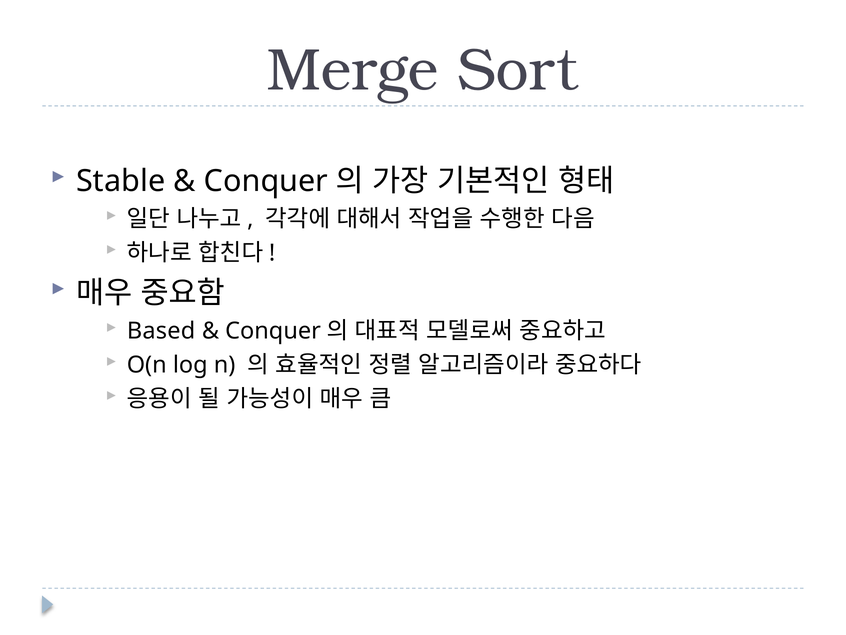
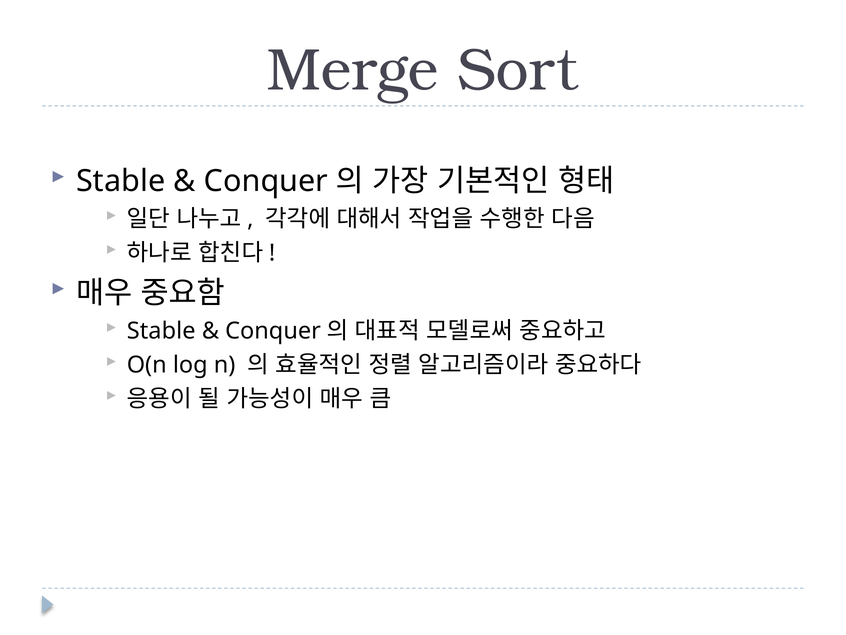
Based: Based -> Stable (161, 331)
